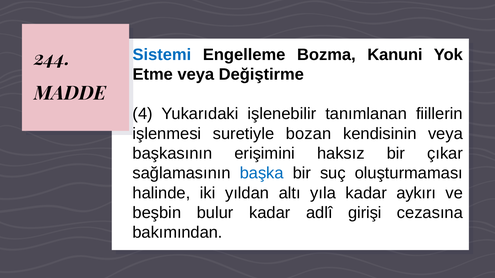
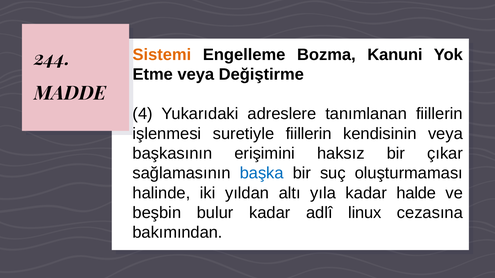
Sistemi colour: blue -> orange (162, 55)
işlenebilir: işlenebilir -> adreslere (282, 114)
suretiyle bozan: bozan -> fiillerin (309, 134)
aykırı: aykırı -> halde (416, 193)
girişi: girişi -> linux (365, 213)
